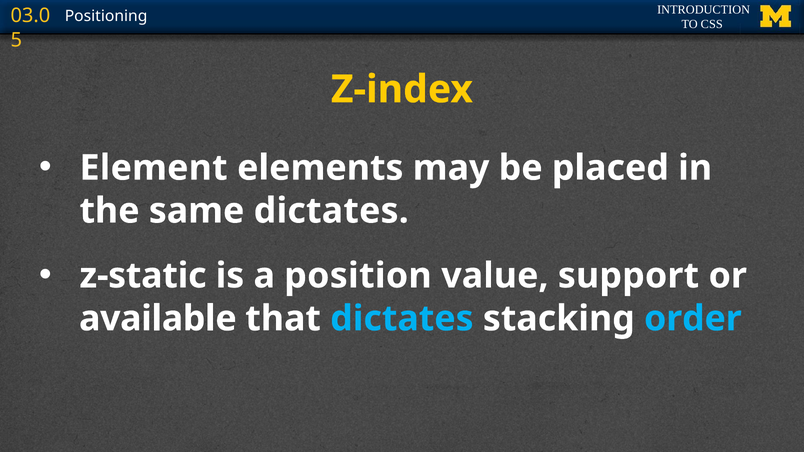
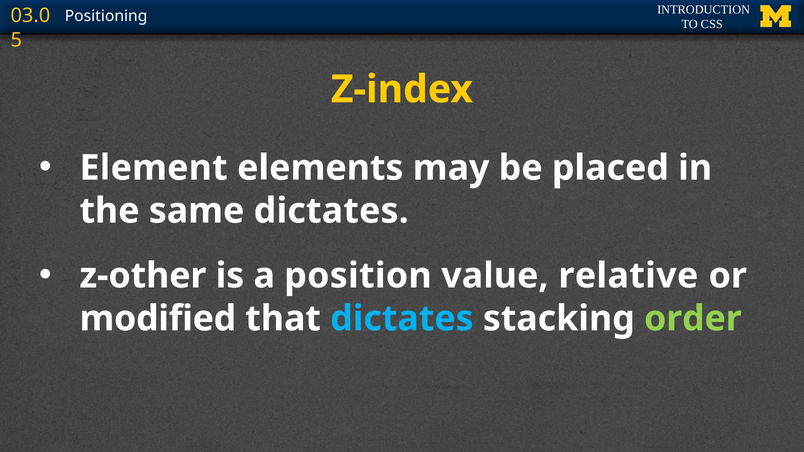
z-static: z-static -> z-other (143, 276)
support: support -> relative (628, 276)
available: available -> modified (158, 319)
order colour: light blue -> light green (693, 319)
